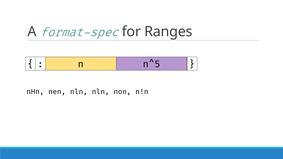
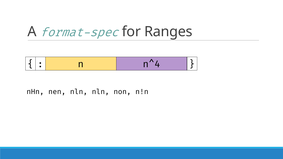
n^5: n^5 -> n^4 (152, 64)
